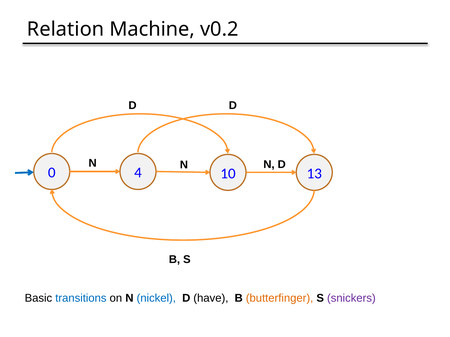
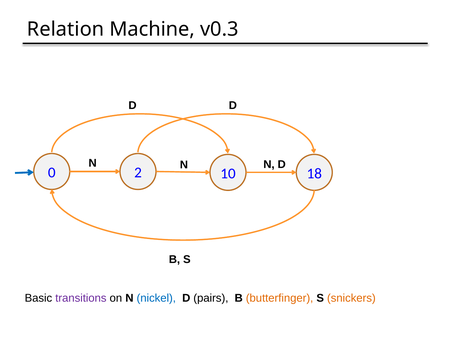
v0.2: v0.2 -> v0.3 (219, 29)
4: 4 -> 2 (138, 173)
13: 13 -> 18 (314, 174)
transitions colour: blue -> purple (81, 299)
have: have -> pairs (211, 299)
snickers colour: purple -> orange (351, 299)
